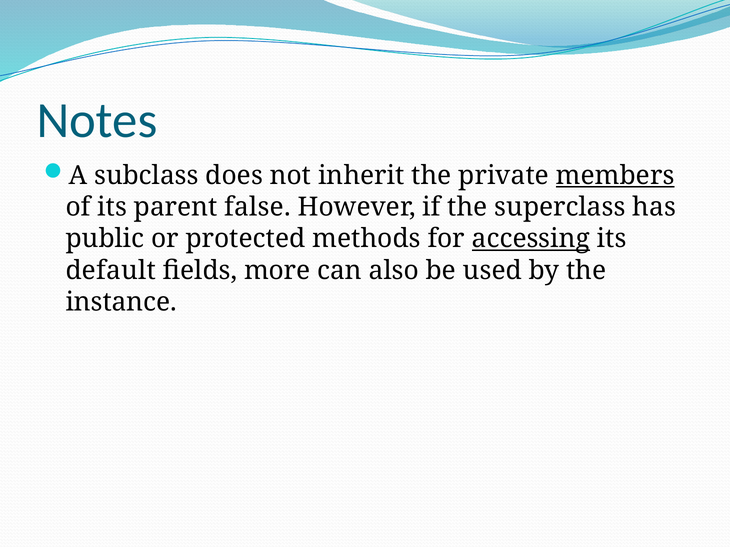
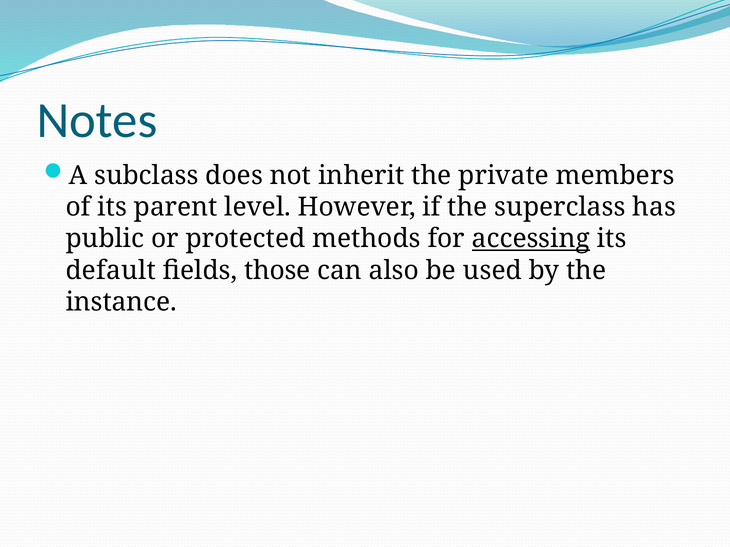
members underline: present -> none (615, 176)
false: false -> level (258, 207)
more: more -> those (277, 271)
